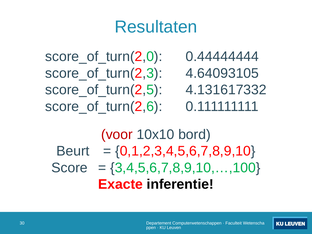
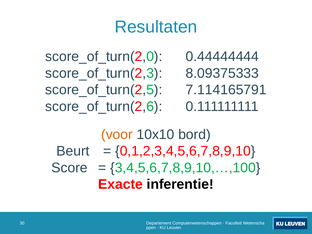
4.64093105: 4.64093105 -> 8.09375333 (222, 73)
4.131617332: 4.131617332 -> 7.114165791 (226, 90)
voor colour: red -> orange (117, 134)
